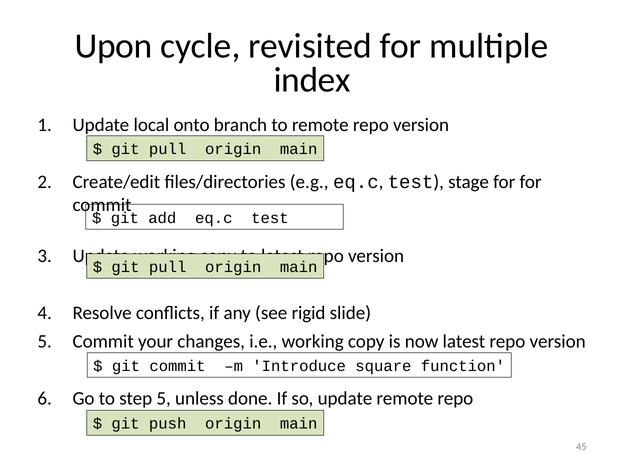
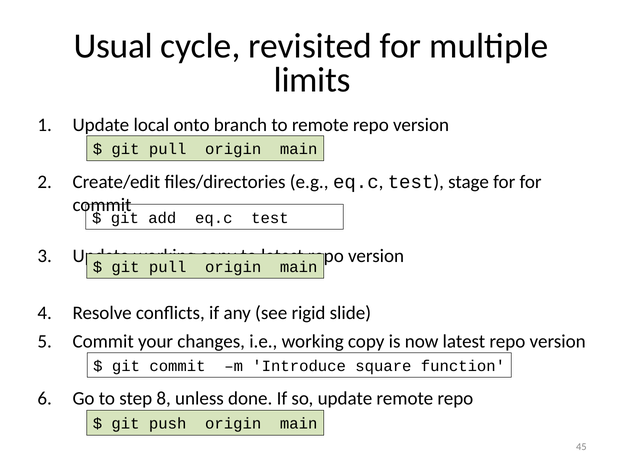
Upon: Upon -> Usual (114, 46)
index: index -> limits (312, 80)
step 5: 5 -> 8 (164, 398)
